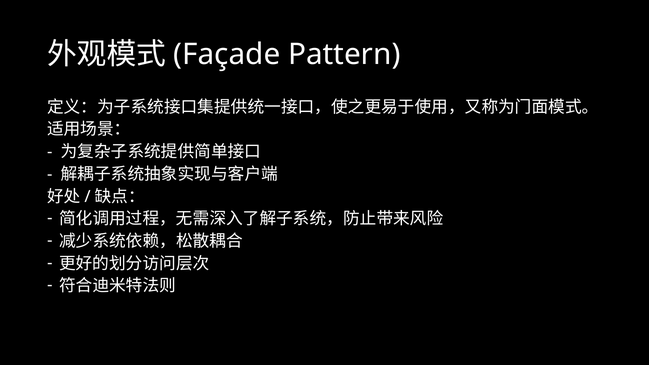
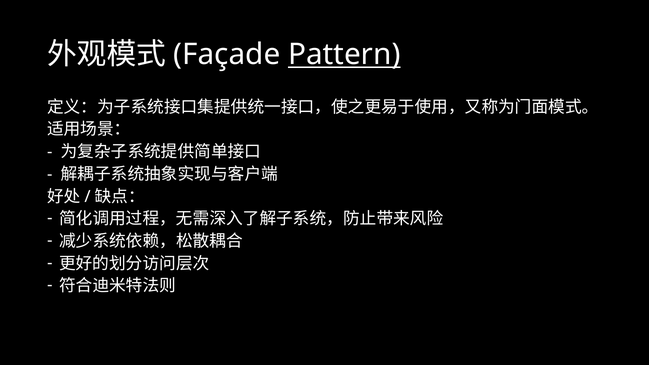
Pattern underline: none -> present (344, 55)
